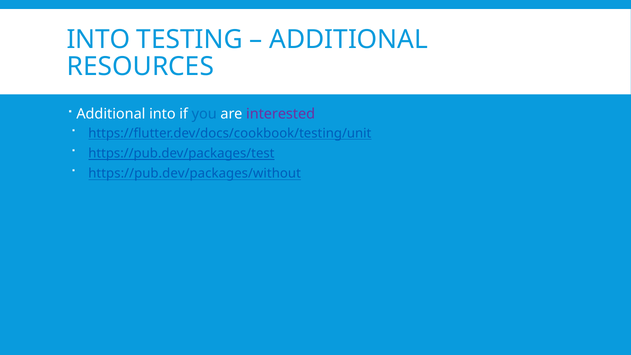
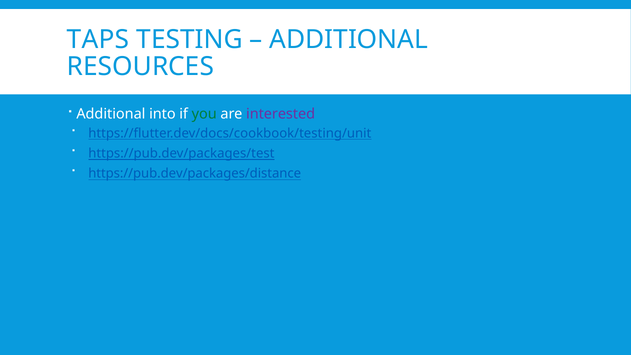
INTO: INTO -> TAPS (98, 40)
you colour: blue -> green (204, 114)
https://pub.dev/packages/without: https://pub.dev/packages/without -> https://pub.dev/packages/distance (195, 174)
